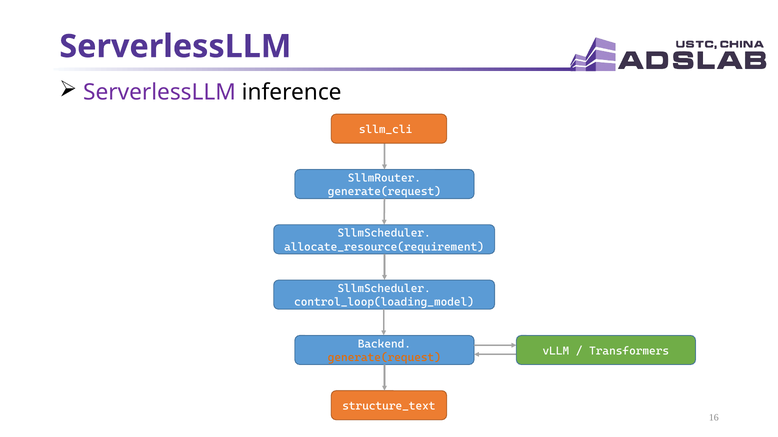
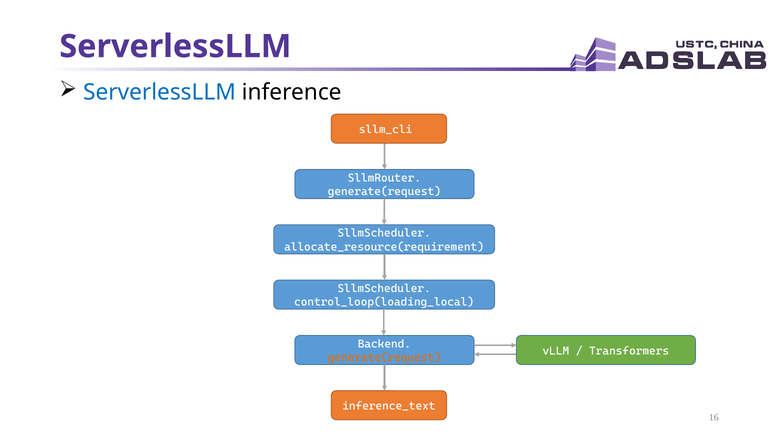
ServerlessLLM colour: purple -> blue (160, 93)
control_loop(loading_model: control_loop(loading_model -> control_loop(loading_local (384, 303)
structure_text: structure_text -> inference_text (389, 407)
